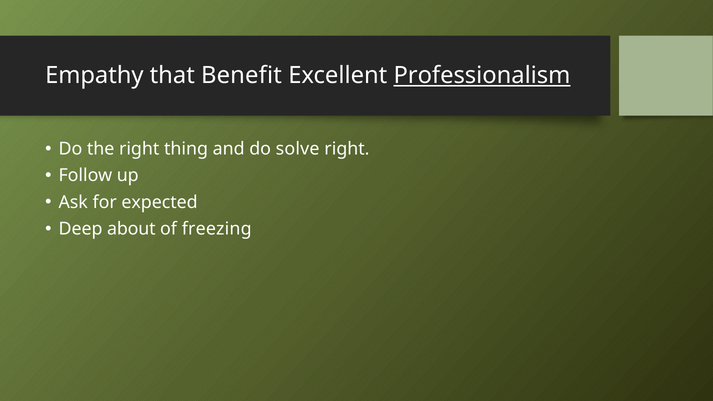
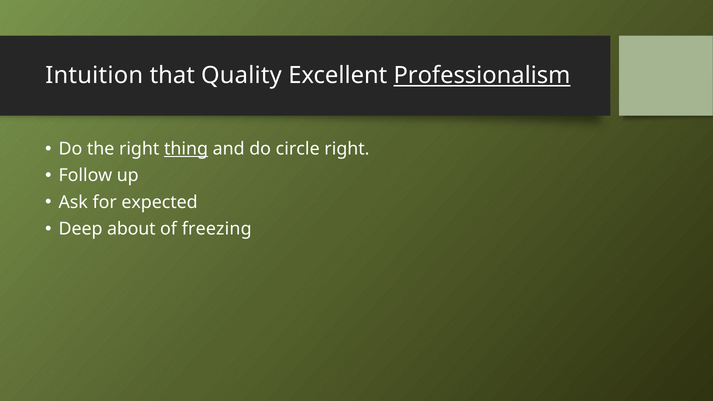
Empathy: Empathy -> Intuition (94, 76)
Benefit: Benefit -> Quality (241, 76)
thing underline: none -> present (186, 149)
solve: solve -> circle (298, 149)
